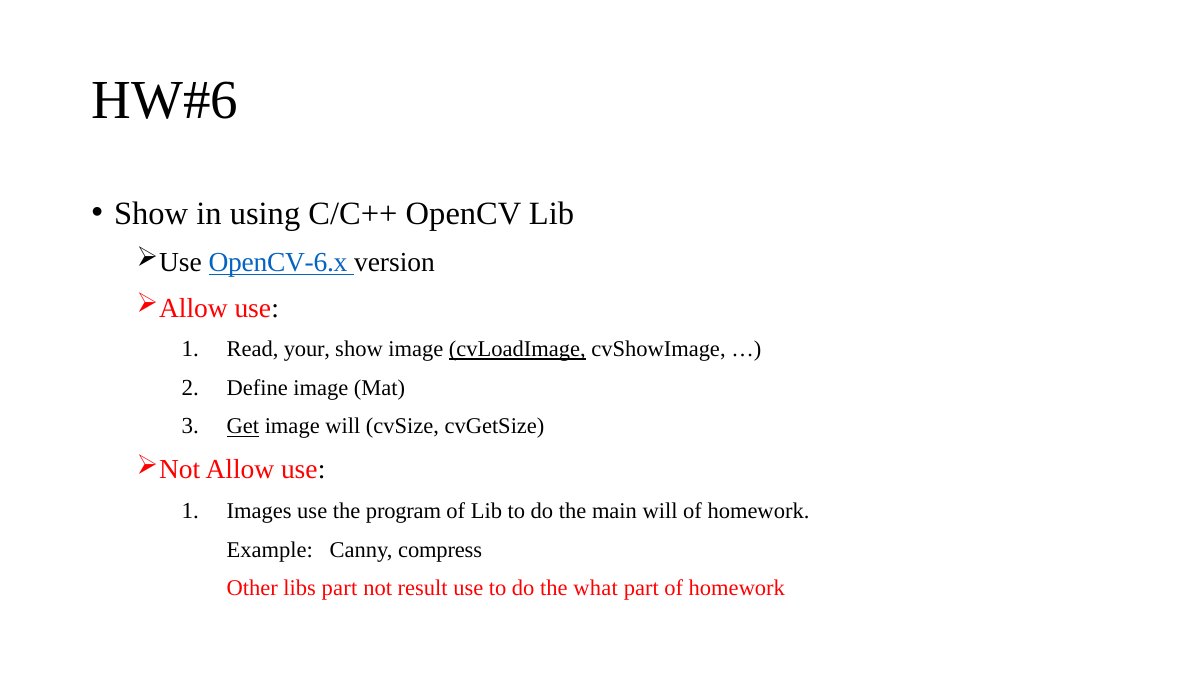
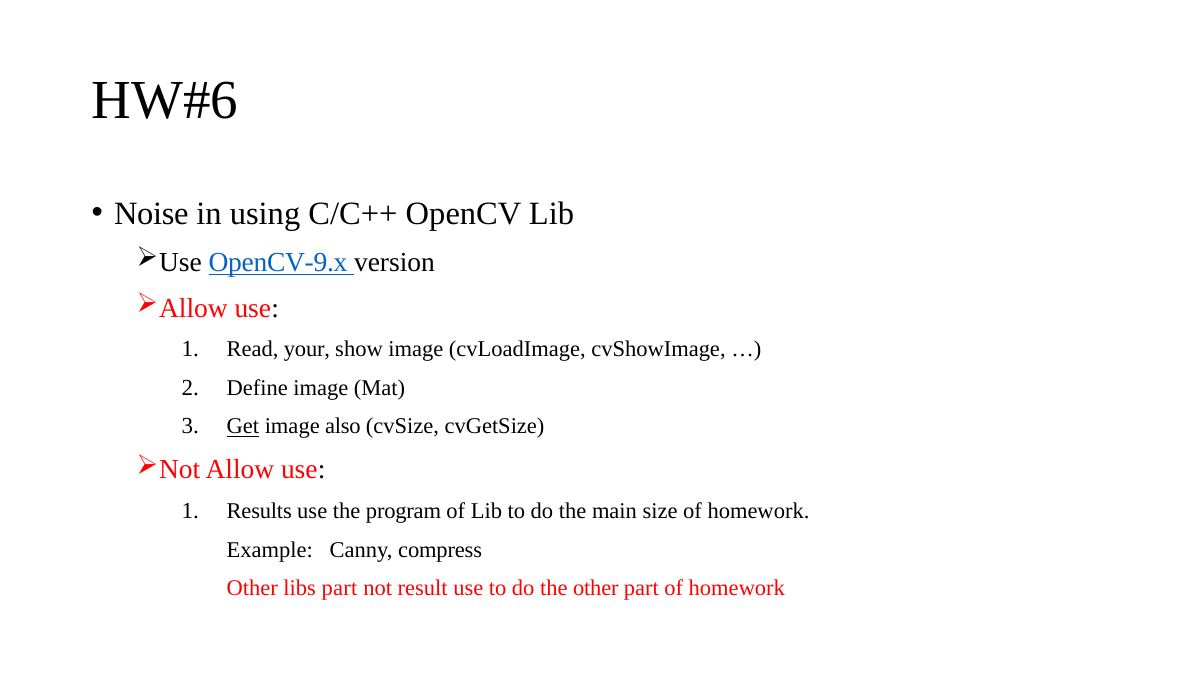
Show: Show -> Noise (151, 214)
OpenCV-6.x: OpenCV-6.x -> OpenCV-9.x (278, 262)
cvLoadImage underline: present -> none (517, 350)
image will: will -> also (343, 427)
Images: Images -> Results (259, 511)
main will: will -> size (660, 511)
the what: what -> other (596, 589)
